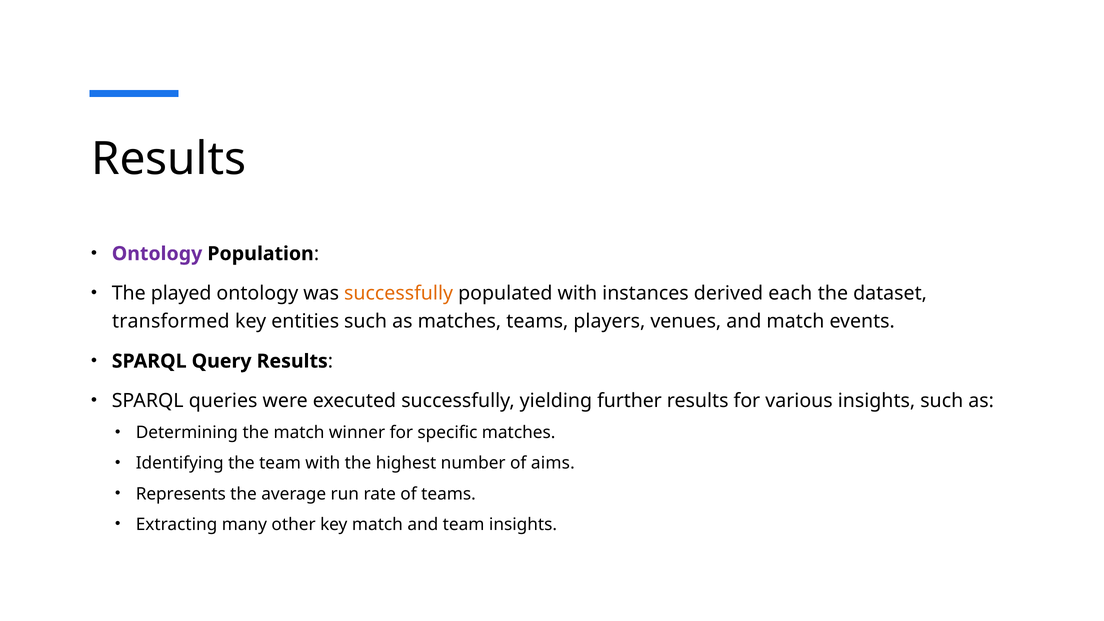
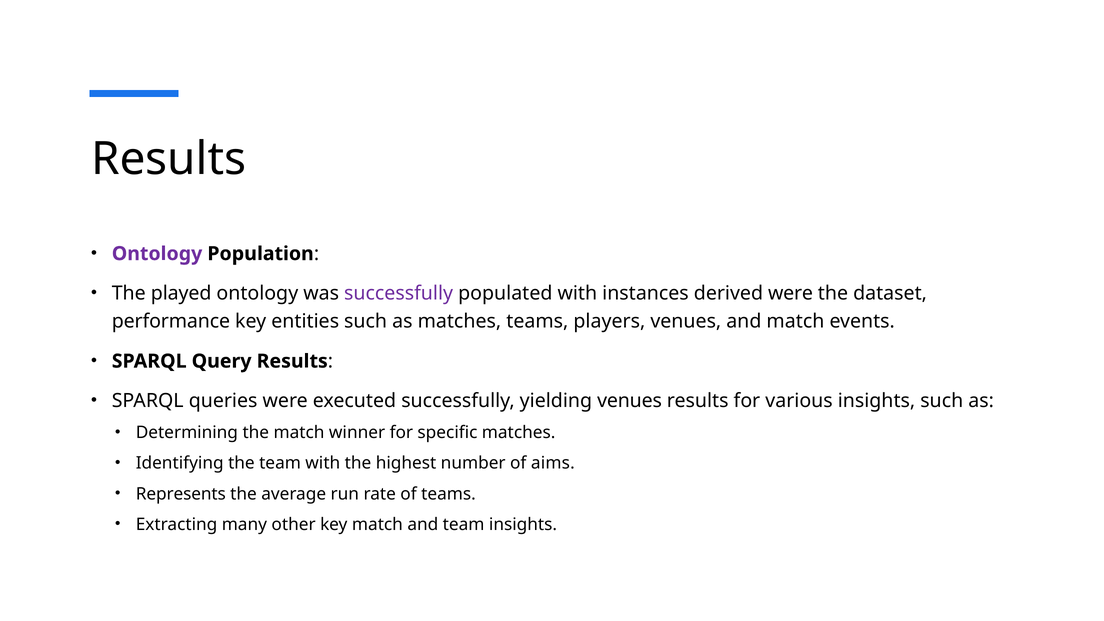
successfully colour: orange -> purple (399, 293)
derived each: each -> were (790, 293)
transformed: transformed -> performance (171, 322)
yielding further: further -> venues (630, 401)
